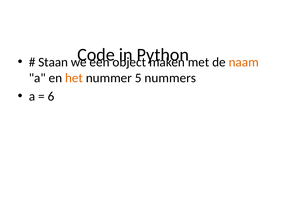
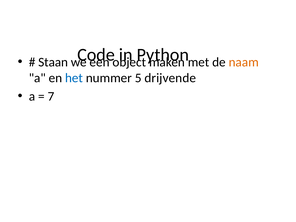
het colour: orange -> blue (74, 78)
nummers: nummers -> drijvende (170, 78)
6: 6 -> 7 (51, 96)
